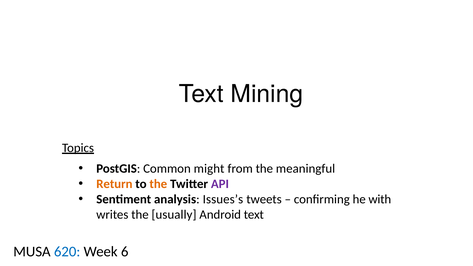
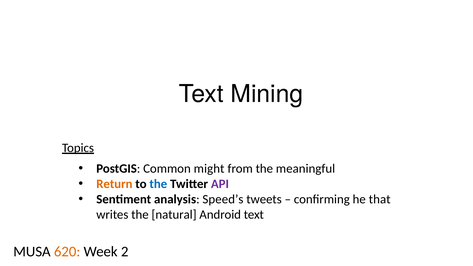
the colour: orange -> blue (158, 184)
Issues’s: Issues’s -> Speed’s (223, 199)
with: with -> that (380, 199)
usually: usually -> natural (174, 215)
620 colour: blue -> orange (67, 252)
6: 6 -> 2 (125, 252)
